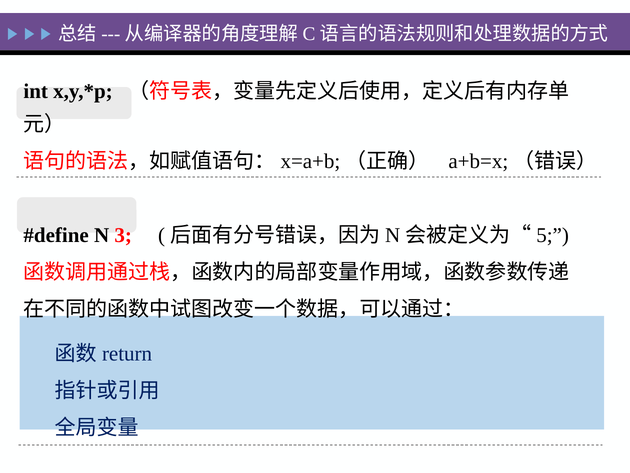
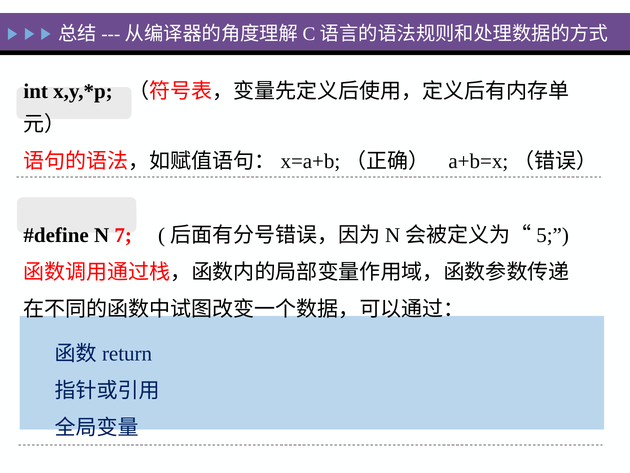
3: 3 -> 7 (123, 235)
